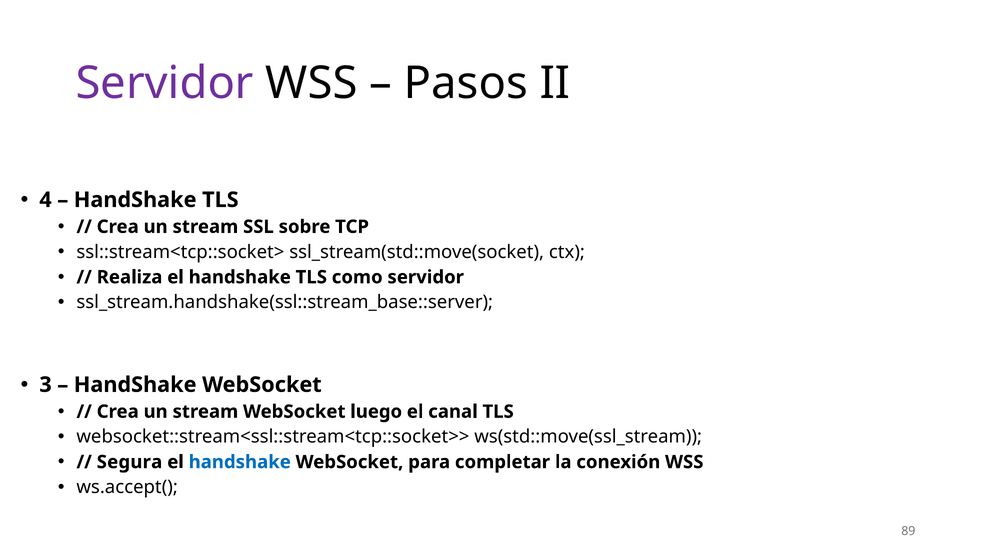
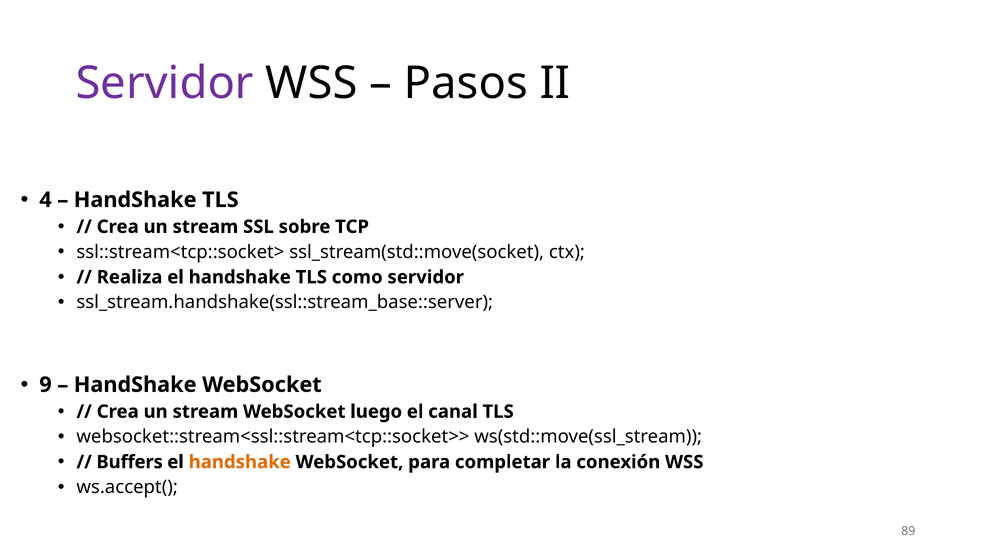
3: 3 -> 9 (46, 385)
Segura: Segura -> Buffers (130, 462)
handshake colour: blue -> orange (240, 462)
